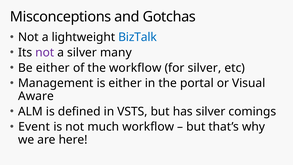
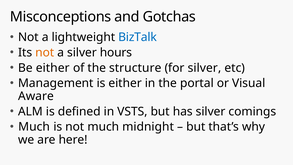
not colour: purple -> orange (45, 52)
many: many -> hours (116, 52)
the workflow: workflow -> structure (135, 68)
Event: Event -> Much (34, 127)
much workflow: workflow -> midnight (148, 127)
